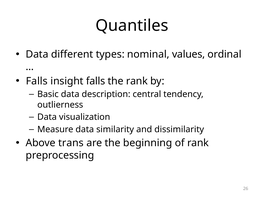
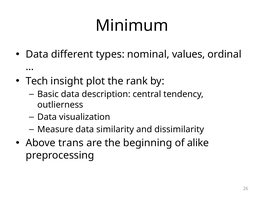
Quantiles: Quantiles -> Minimum (132, 26)
Falls: Falls -> Tech (37, 81)
insight falls: falls -> plot (96, 81)
of rank: rank -> alike (198, 143)
